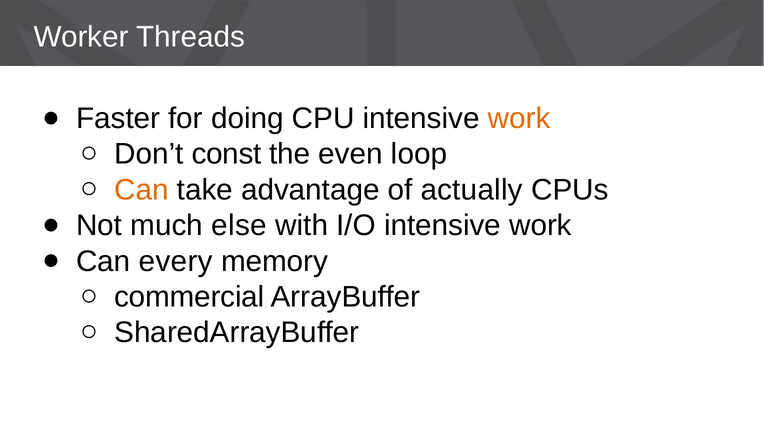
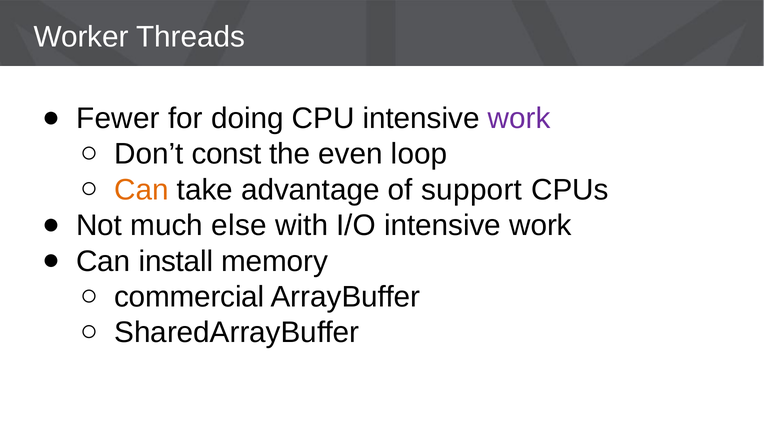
Faster: Faster -> Fewer (118, 118)
work colour: orange -> purple (519, 118)
actually: actually -> support (472, 190)
every: every -> install (176, 261)
